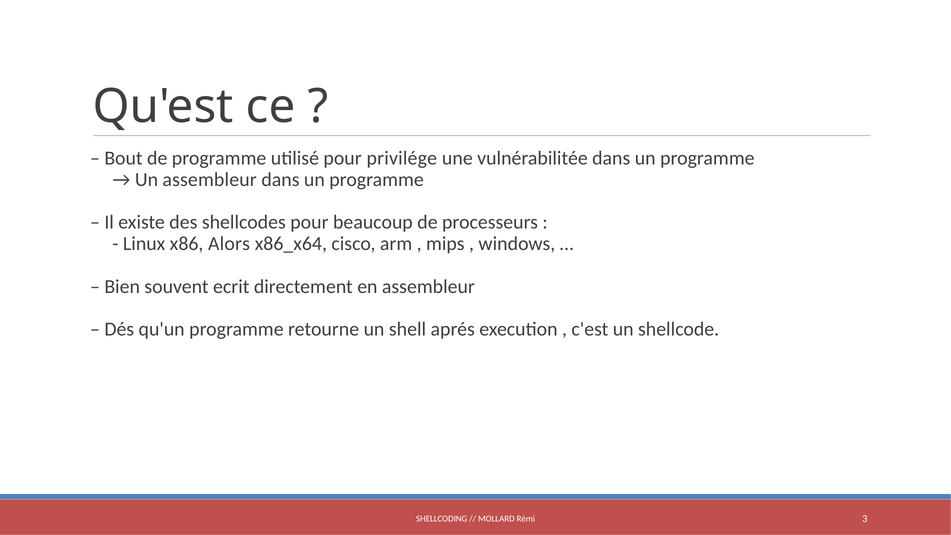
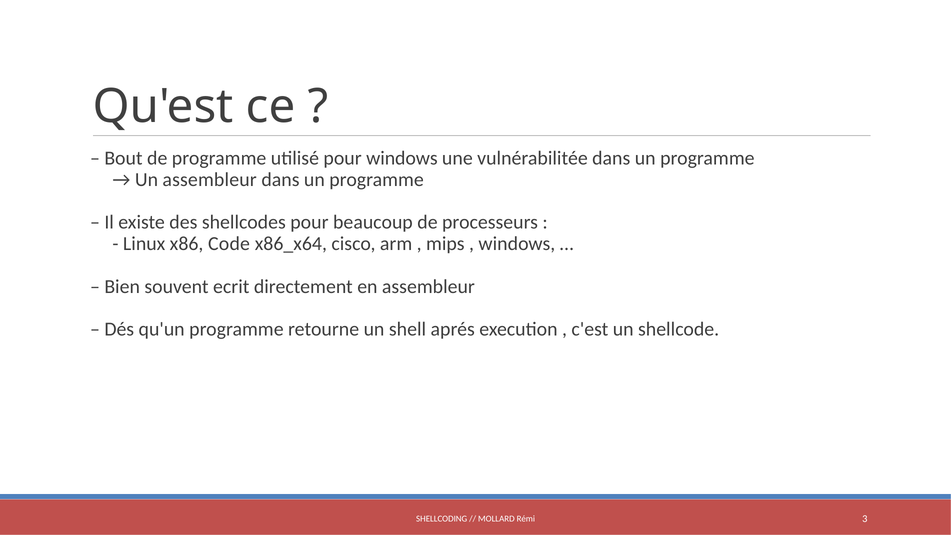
pour privilége: privilége -> windows (402, 158)
Alors: Alors -> Code (229, 244)
